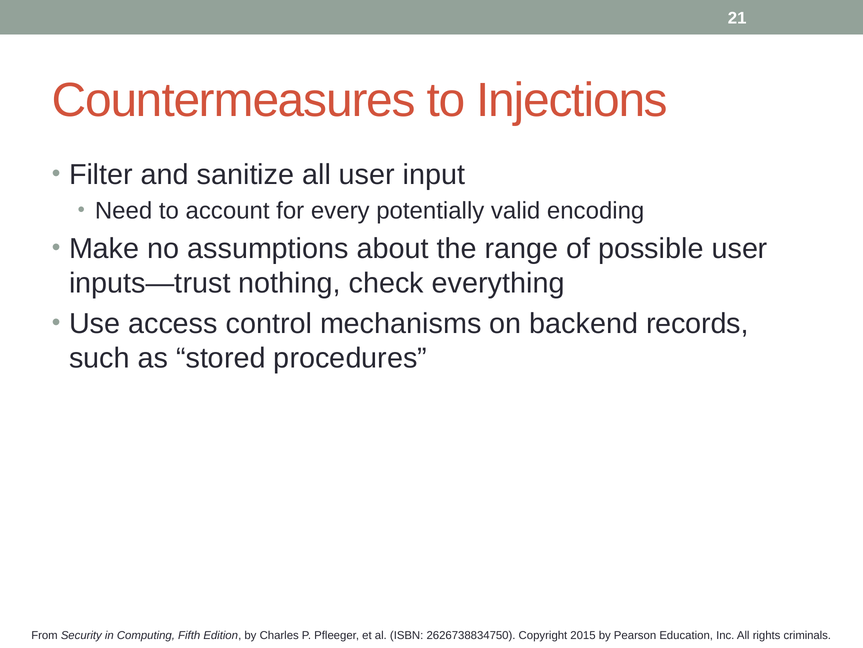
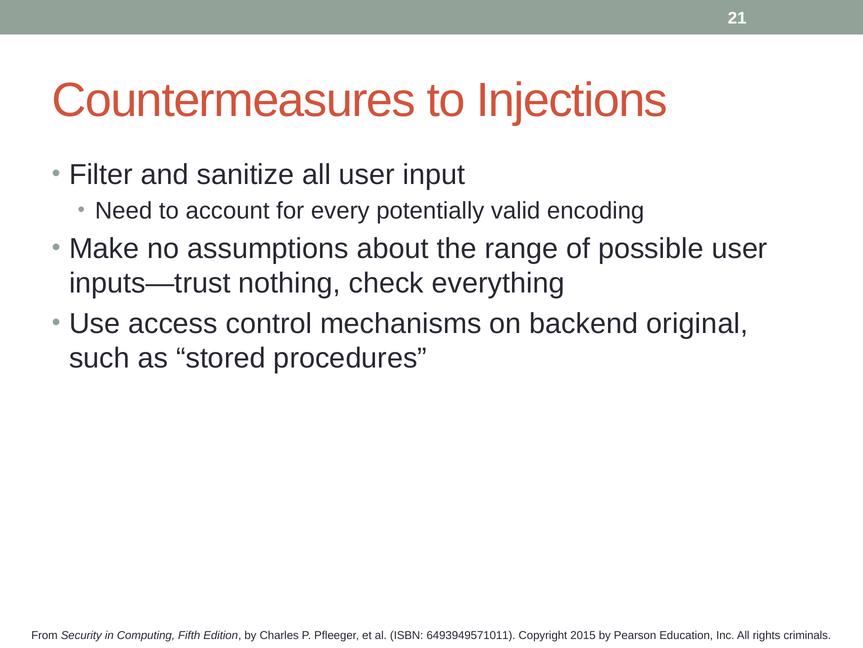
records: records -> original (697, 323)
2626738834750: 2626738834750 -> 6493949571011 (471, 635)
